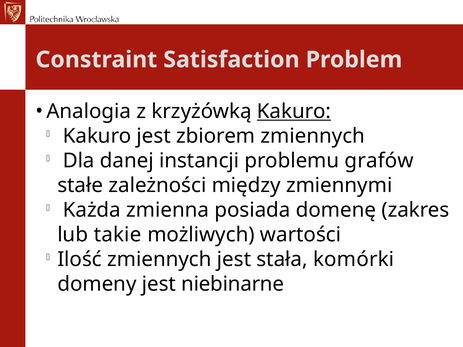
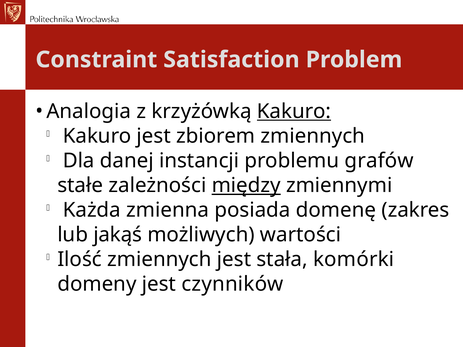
między underline: none -> present (246, 186)
takie: takie -> jakąś (118, 235)
niebinarne: niebinarne -> czynników (232, 284)
